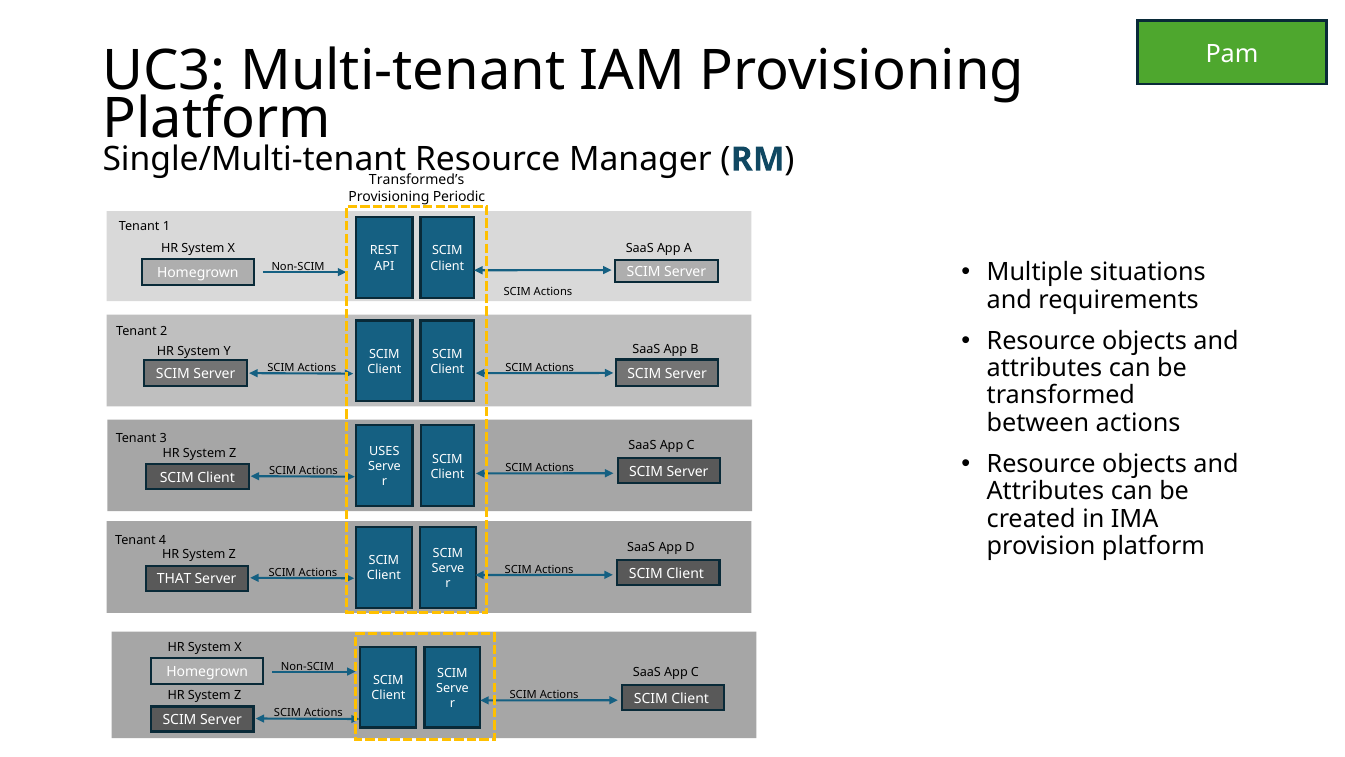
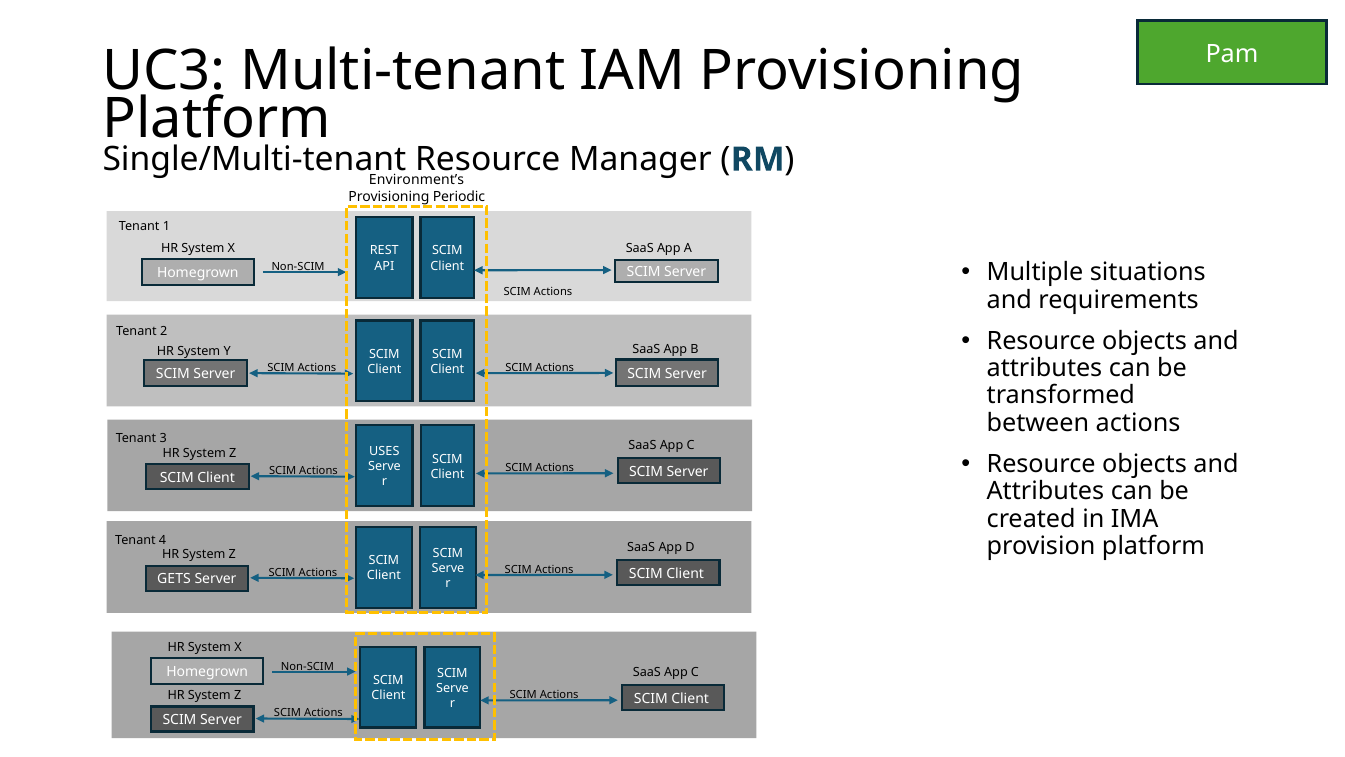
Transformed’s: Transformed’s -> Environment’s (417, 180)
THAT: THAT -> GETS (174, 579)
